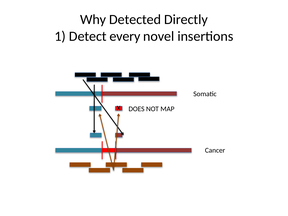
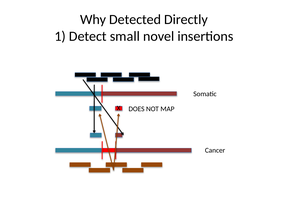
every: every -> small (125, 36)
